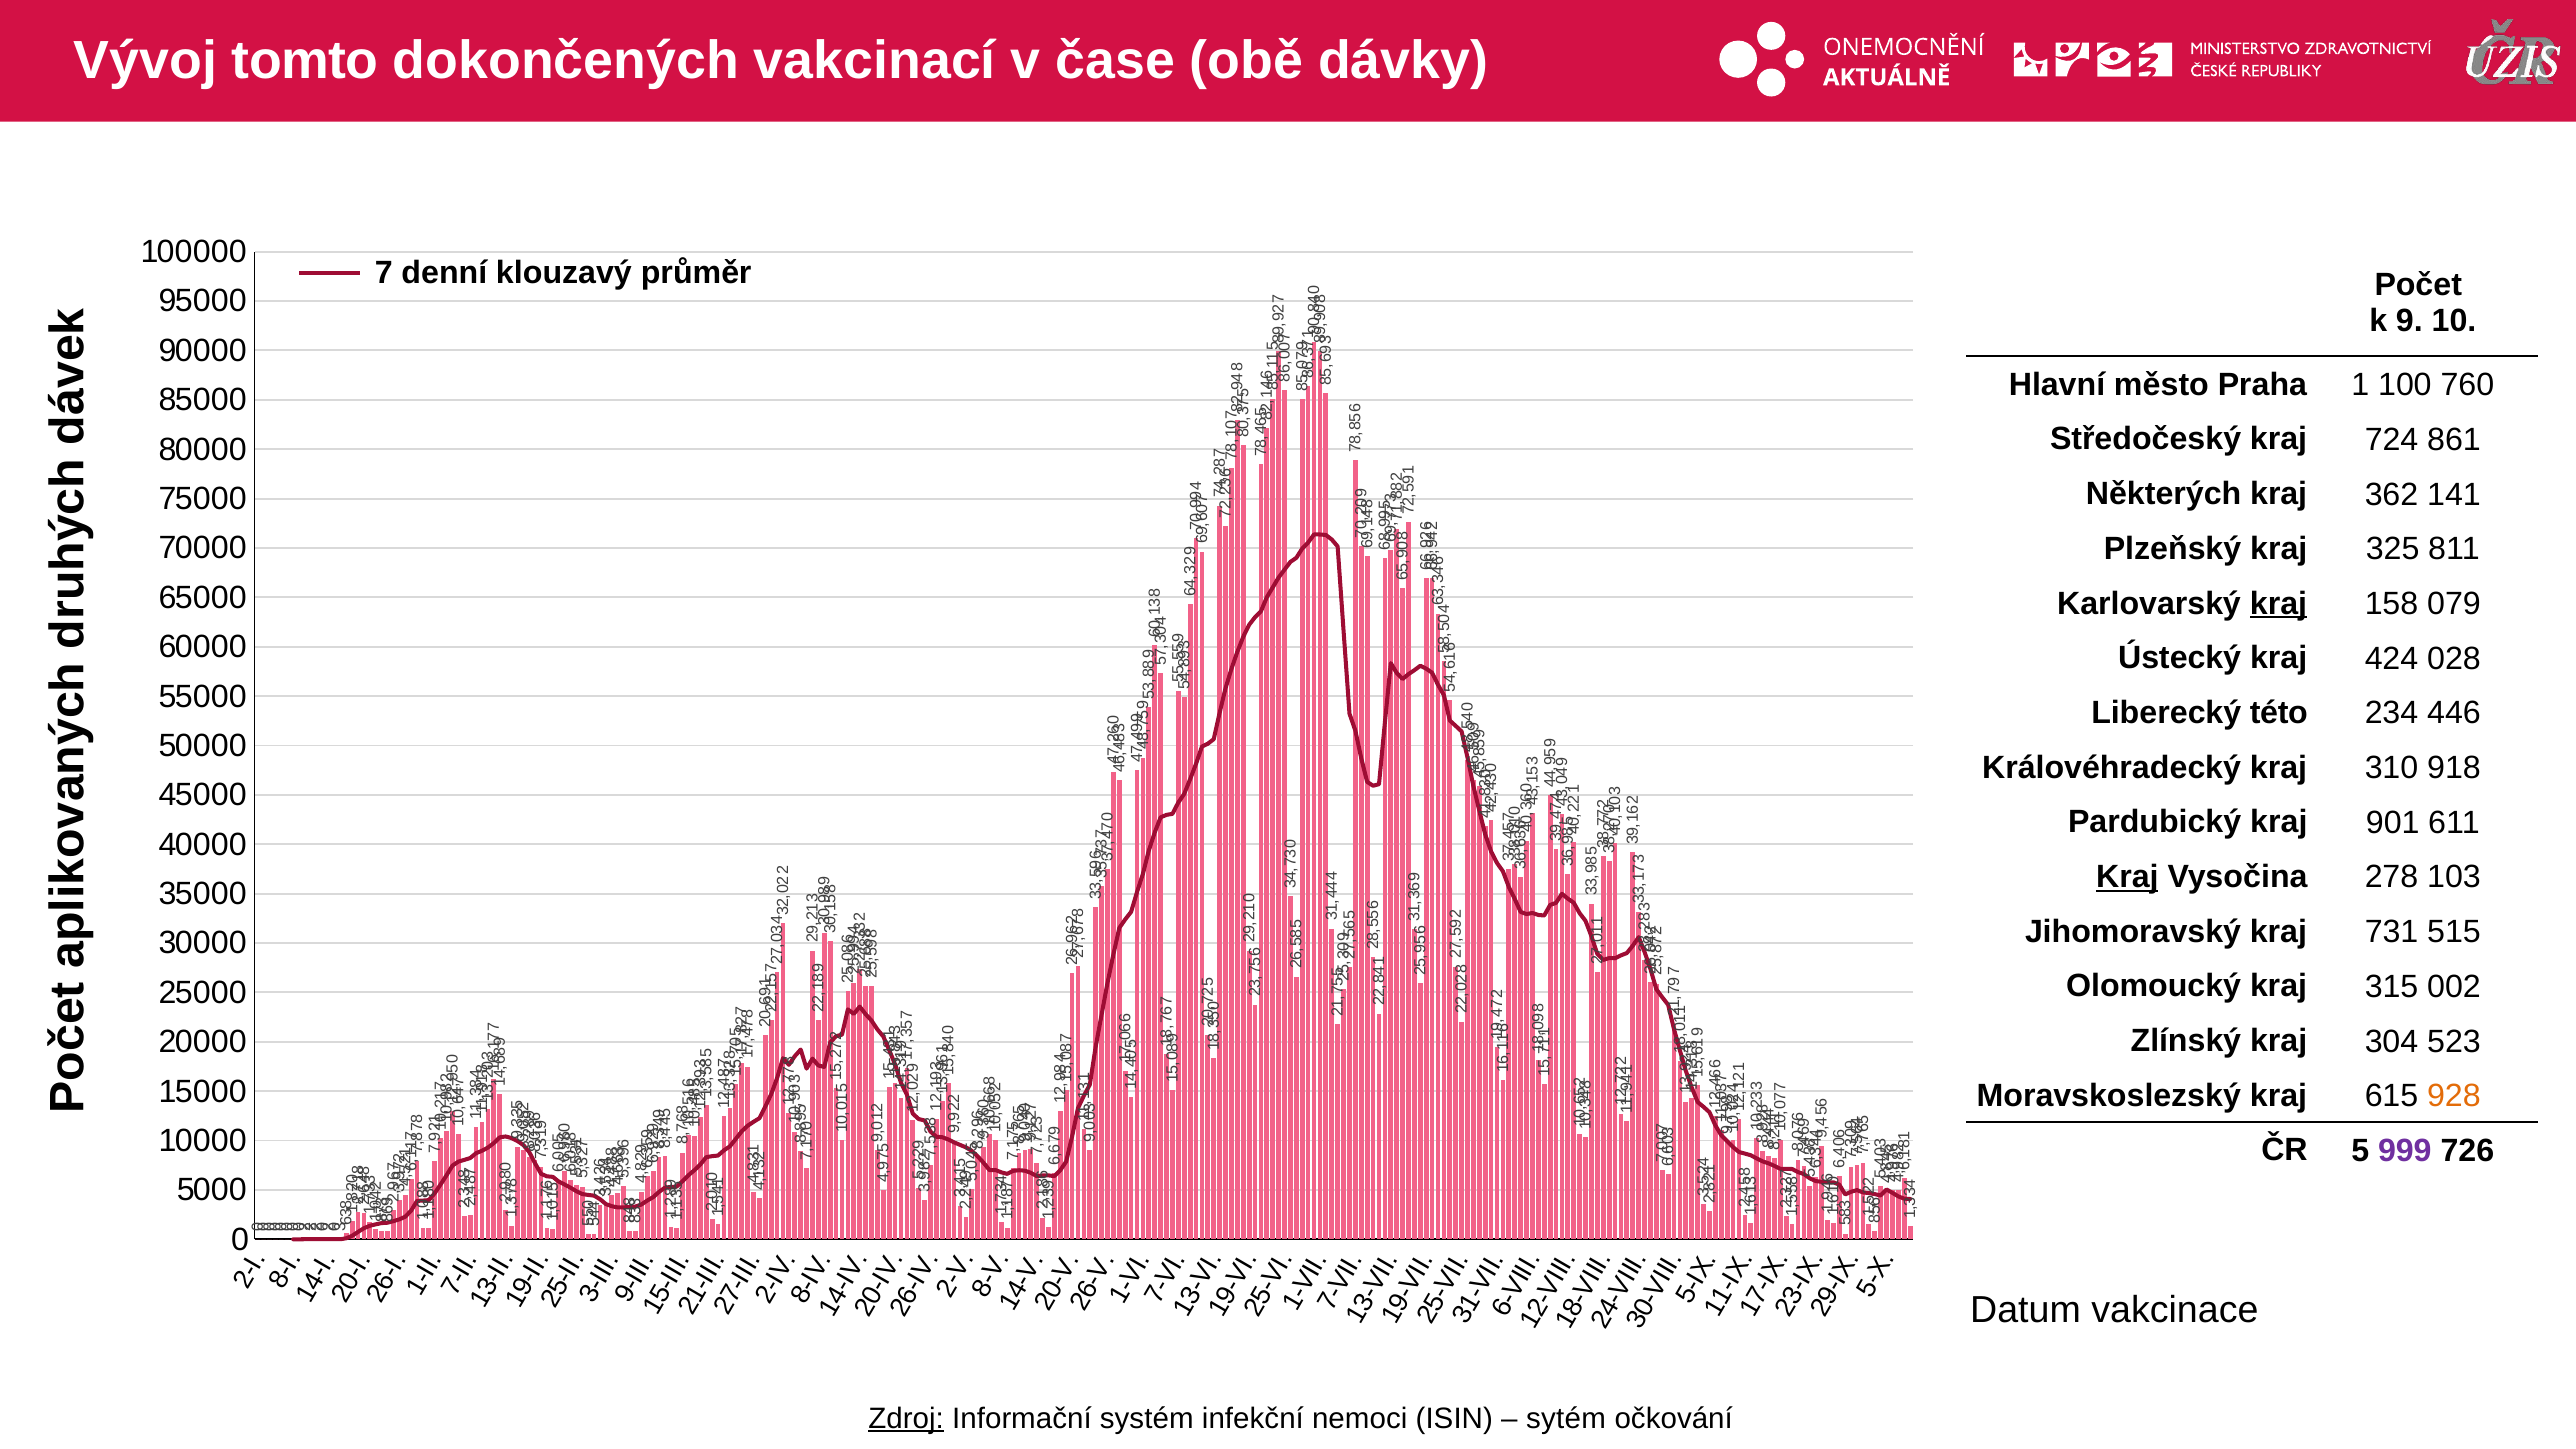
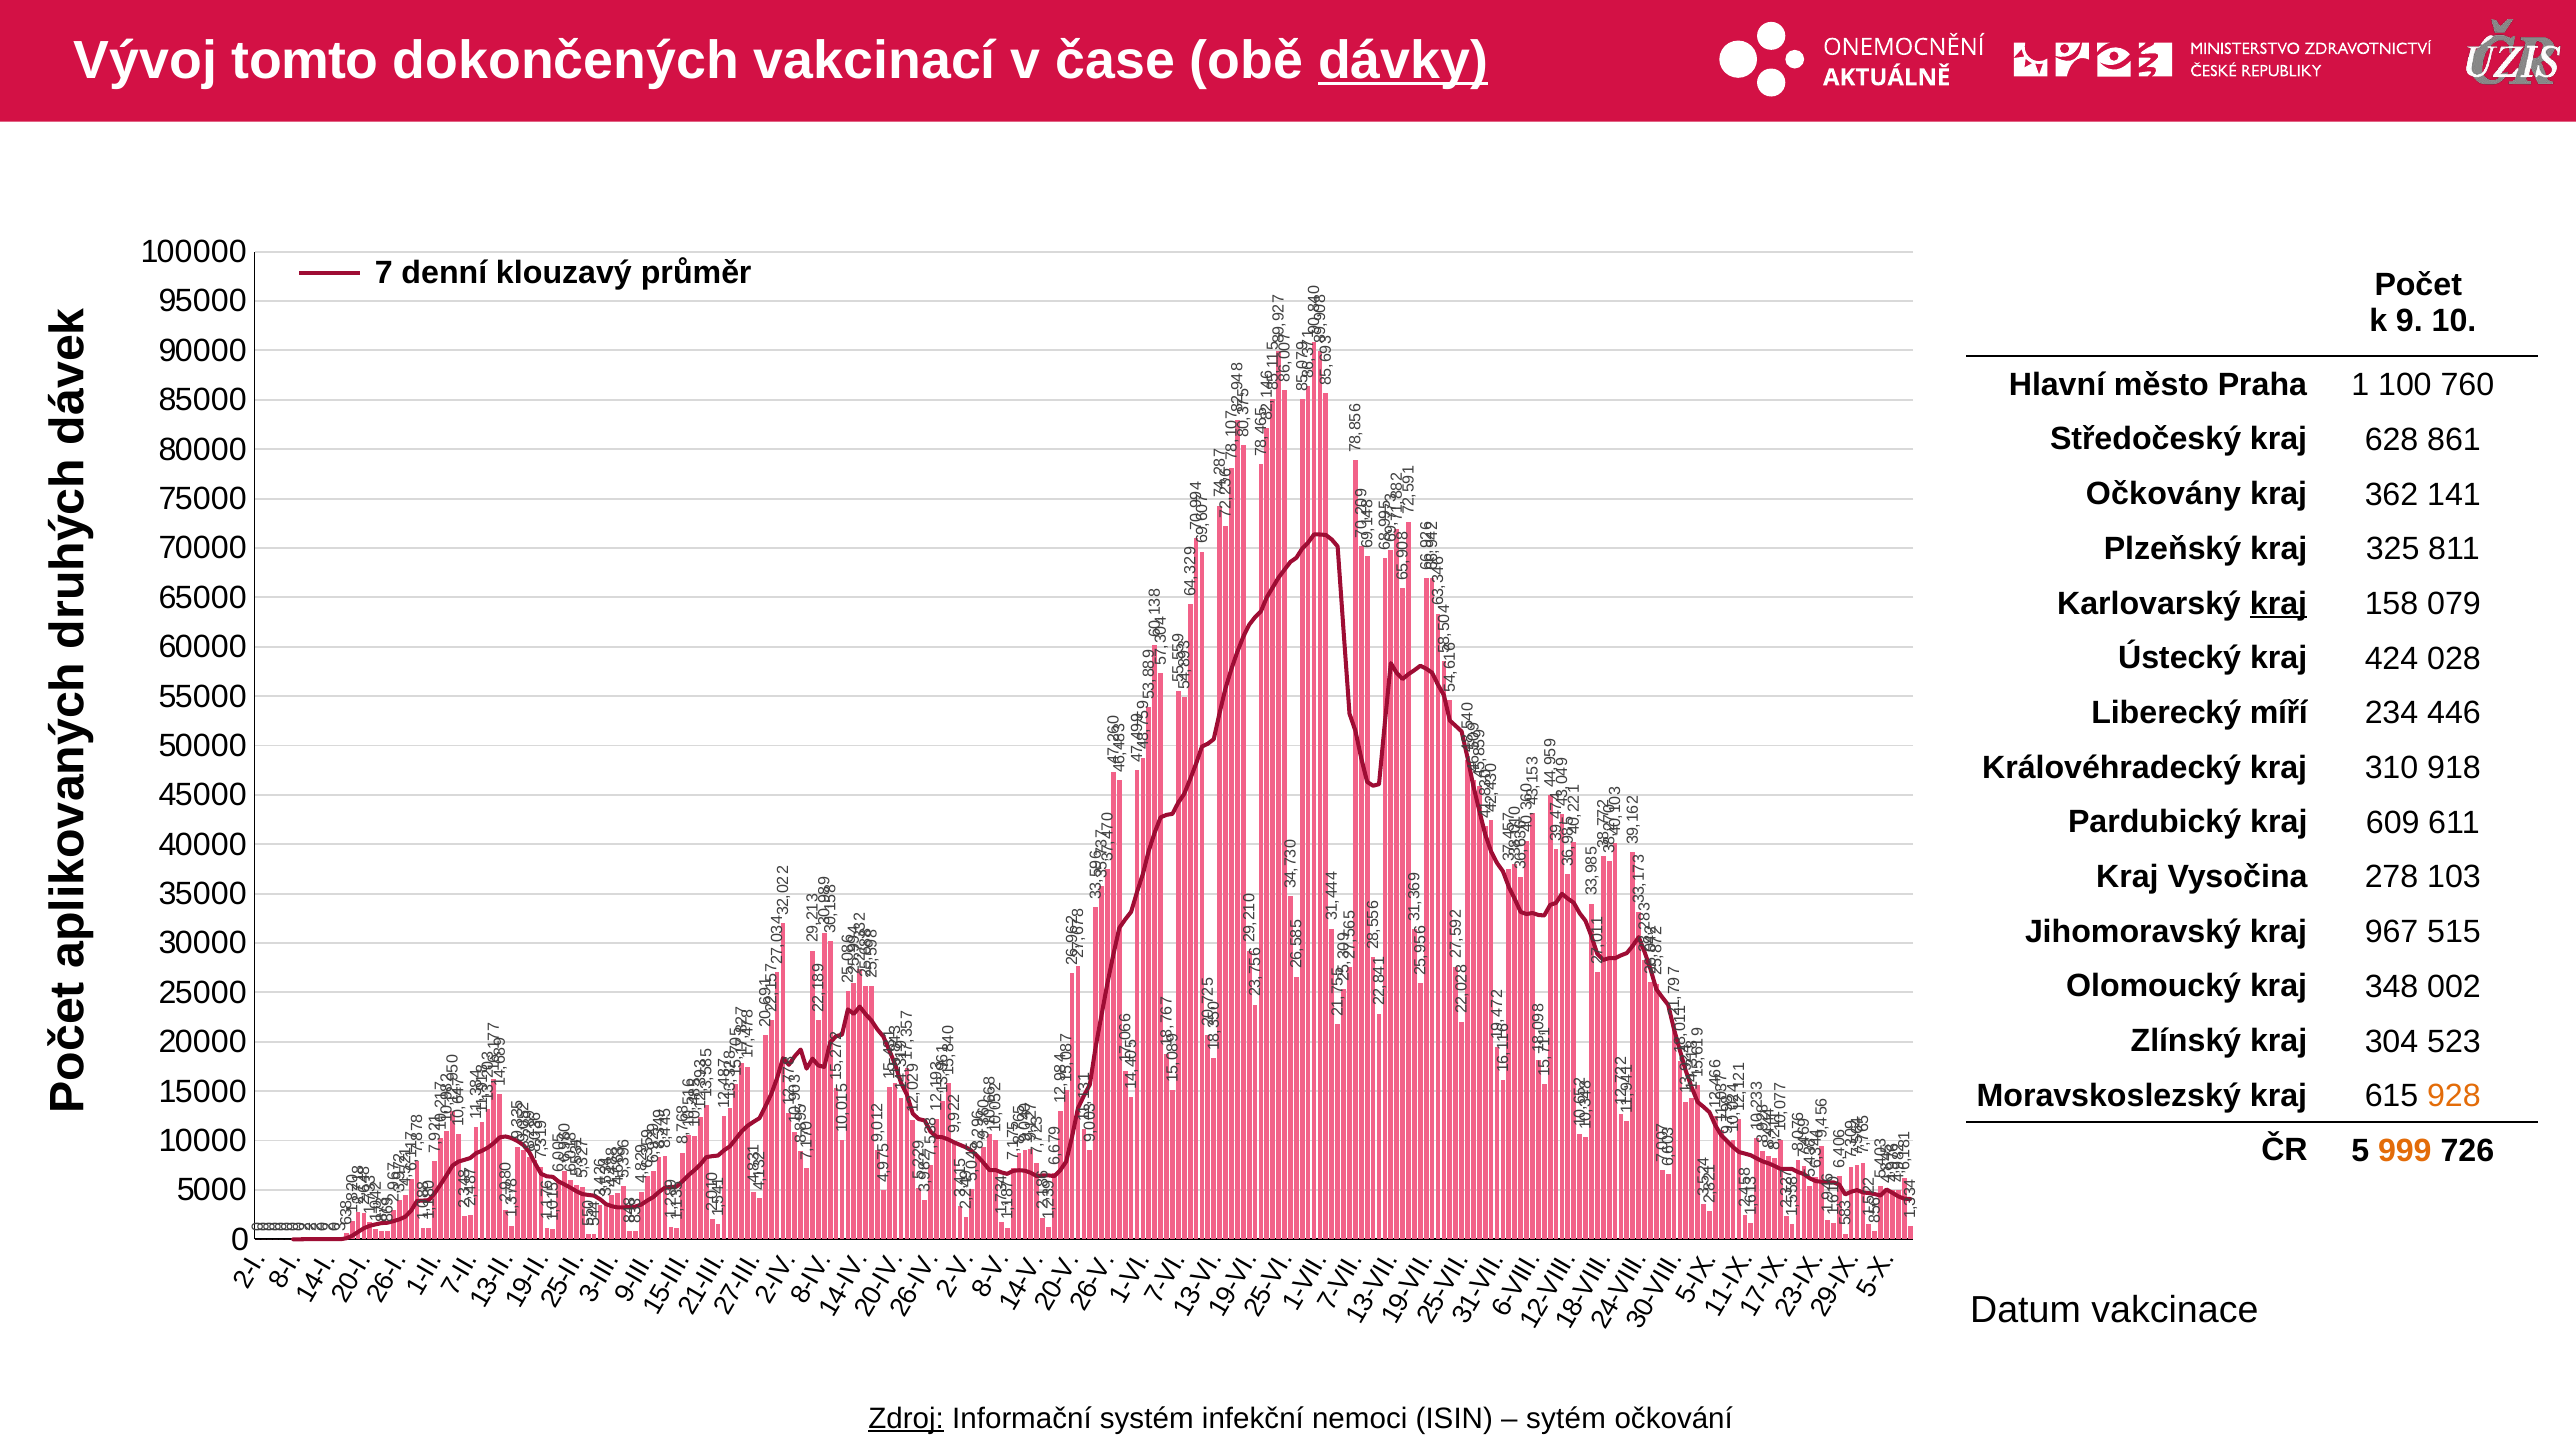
dávky underline: none -> present (1403, 60)
724: 724 -> 628 (2392, 440)
Některých: Některých -> Očkovány (2163, 494)
této: této -> míří (2279, 713)
901: 901 -> 609 (2393, 823)
Kraj underline: present -> none (2127, 877)
731: 731 -> 967 (2392, 932)
315: 315 -> 348 (2392, 987)
999 colour: purple -> orange (2405, 1151)
